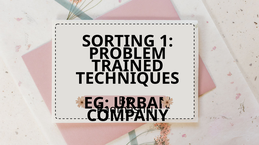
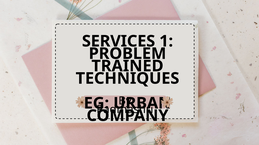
SORTING: SORTING -> SERVICES (119, 41)
